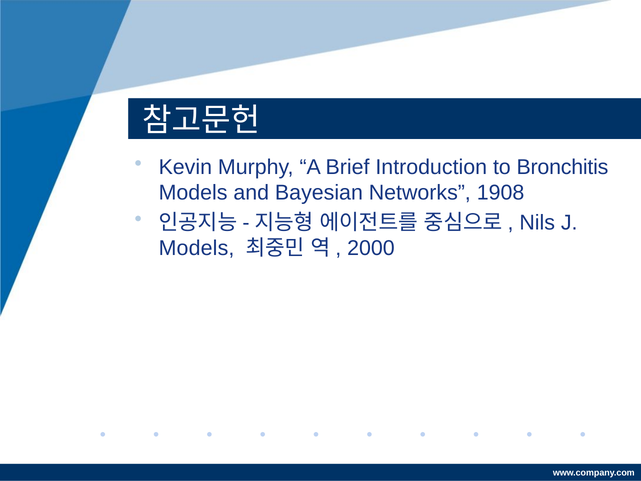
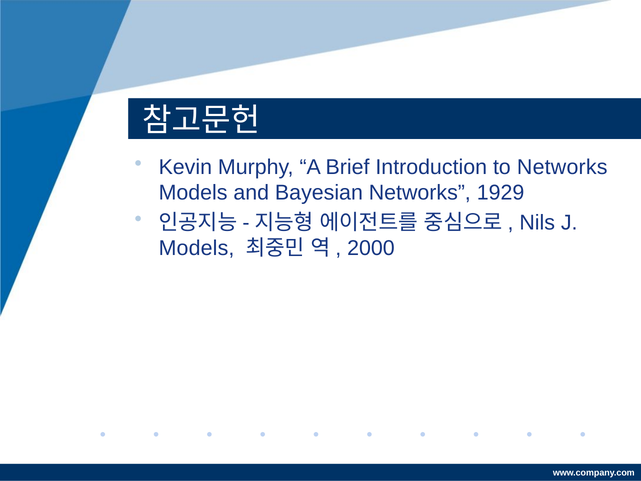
to Bronchitis: Bronchitis -> Networks (562, 167)
1908: 1908 -> 1929 (501, 193)
